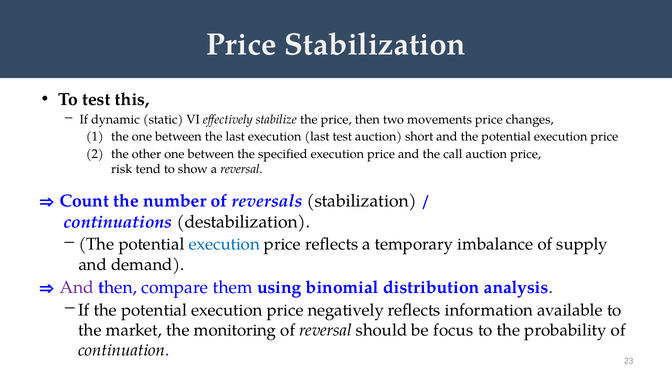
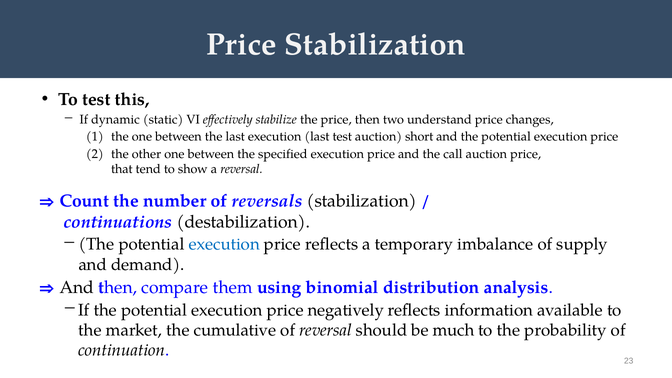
movements: movements -> understand (439, 119)
risk: risk -> that (122, 169)
And colour: purple -> black (77, 287)
monitoring: monitoring -> cumulative (235, 330)
focus: focus -> much (453, 330)
